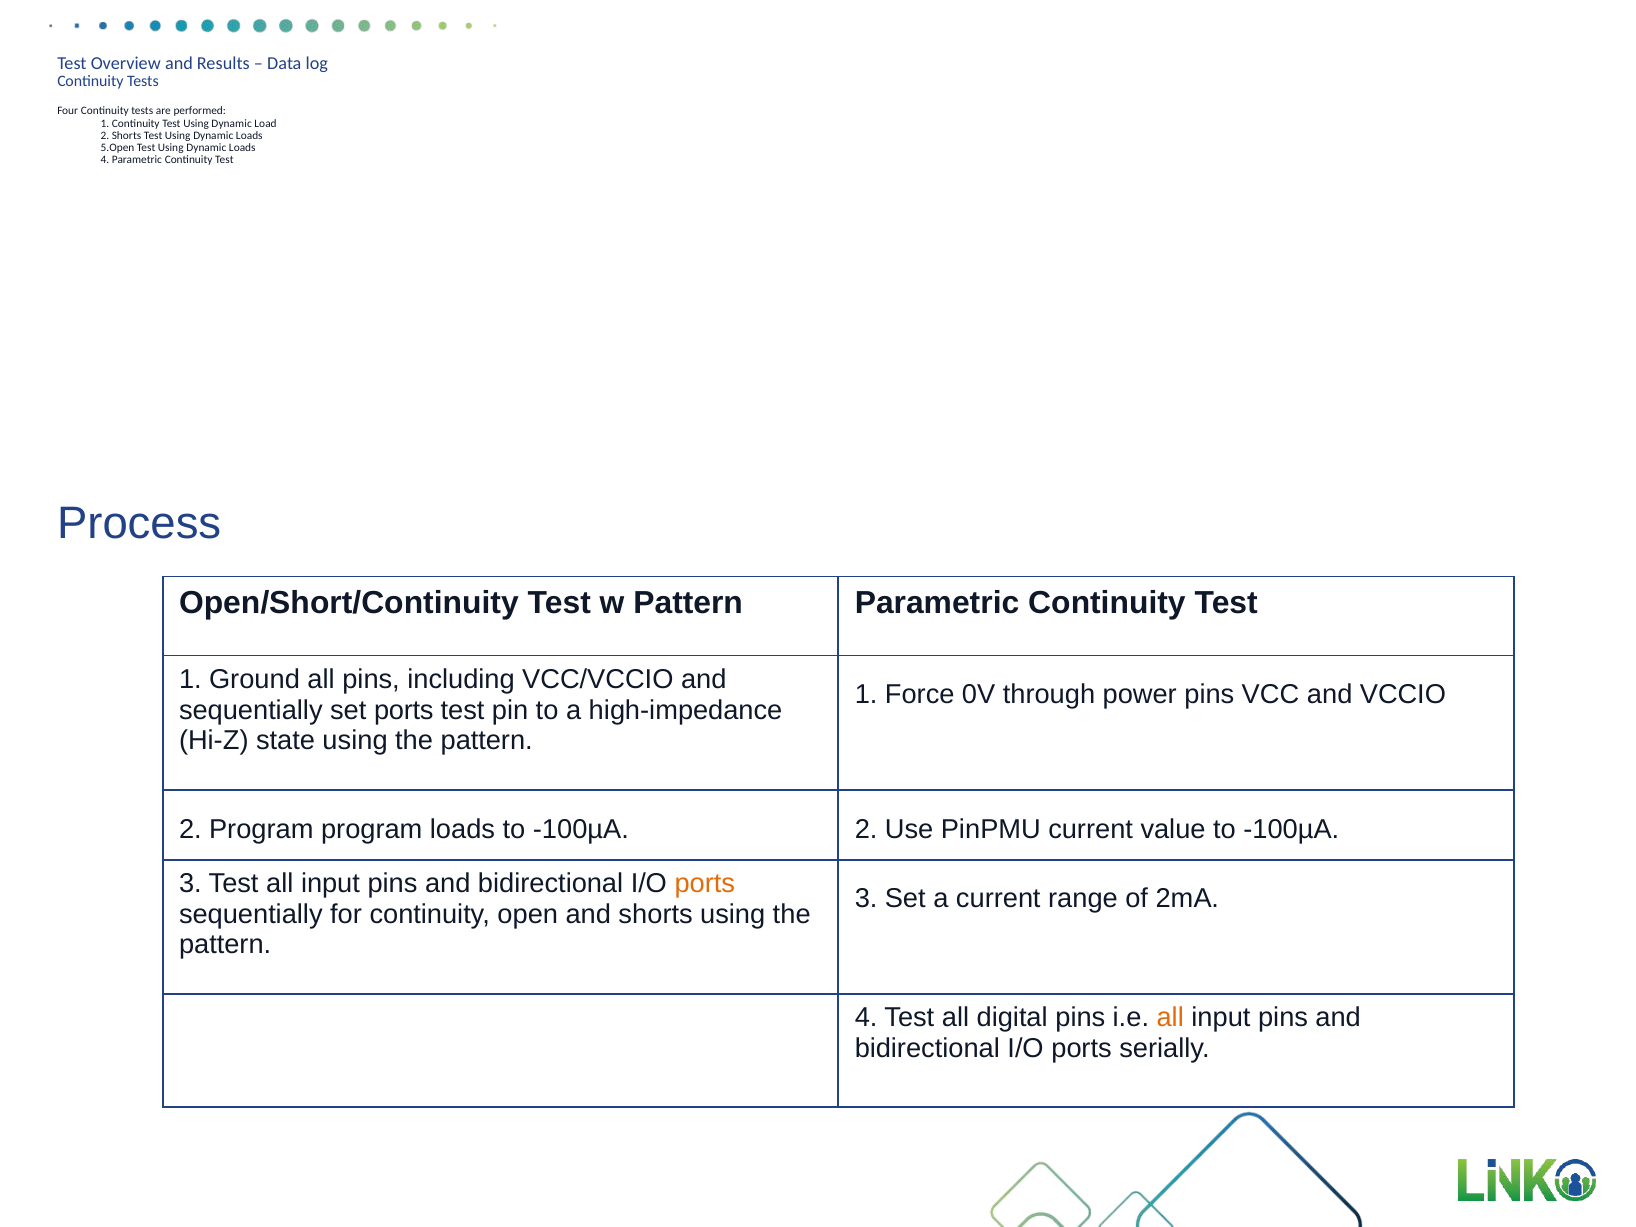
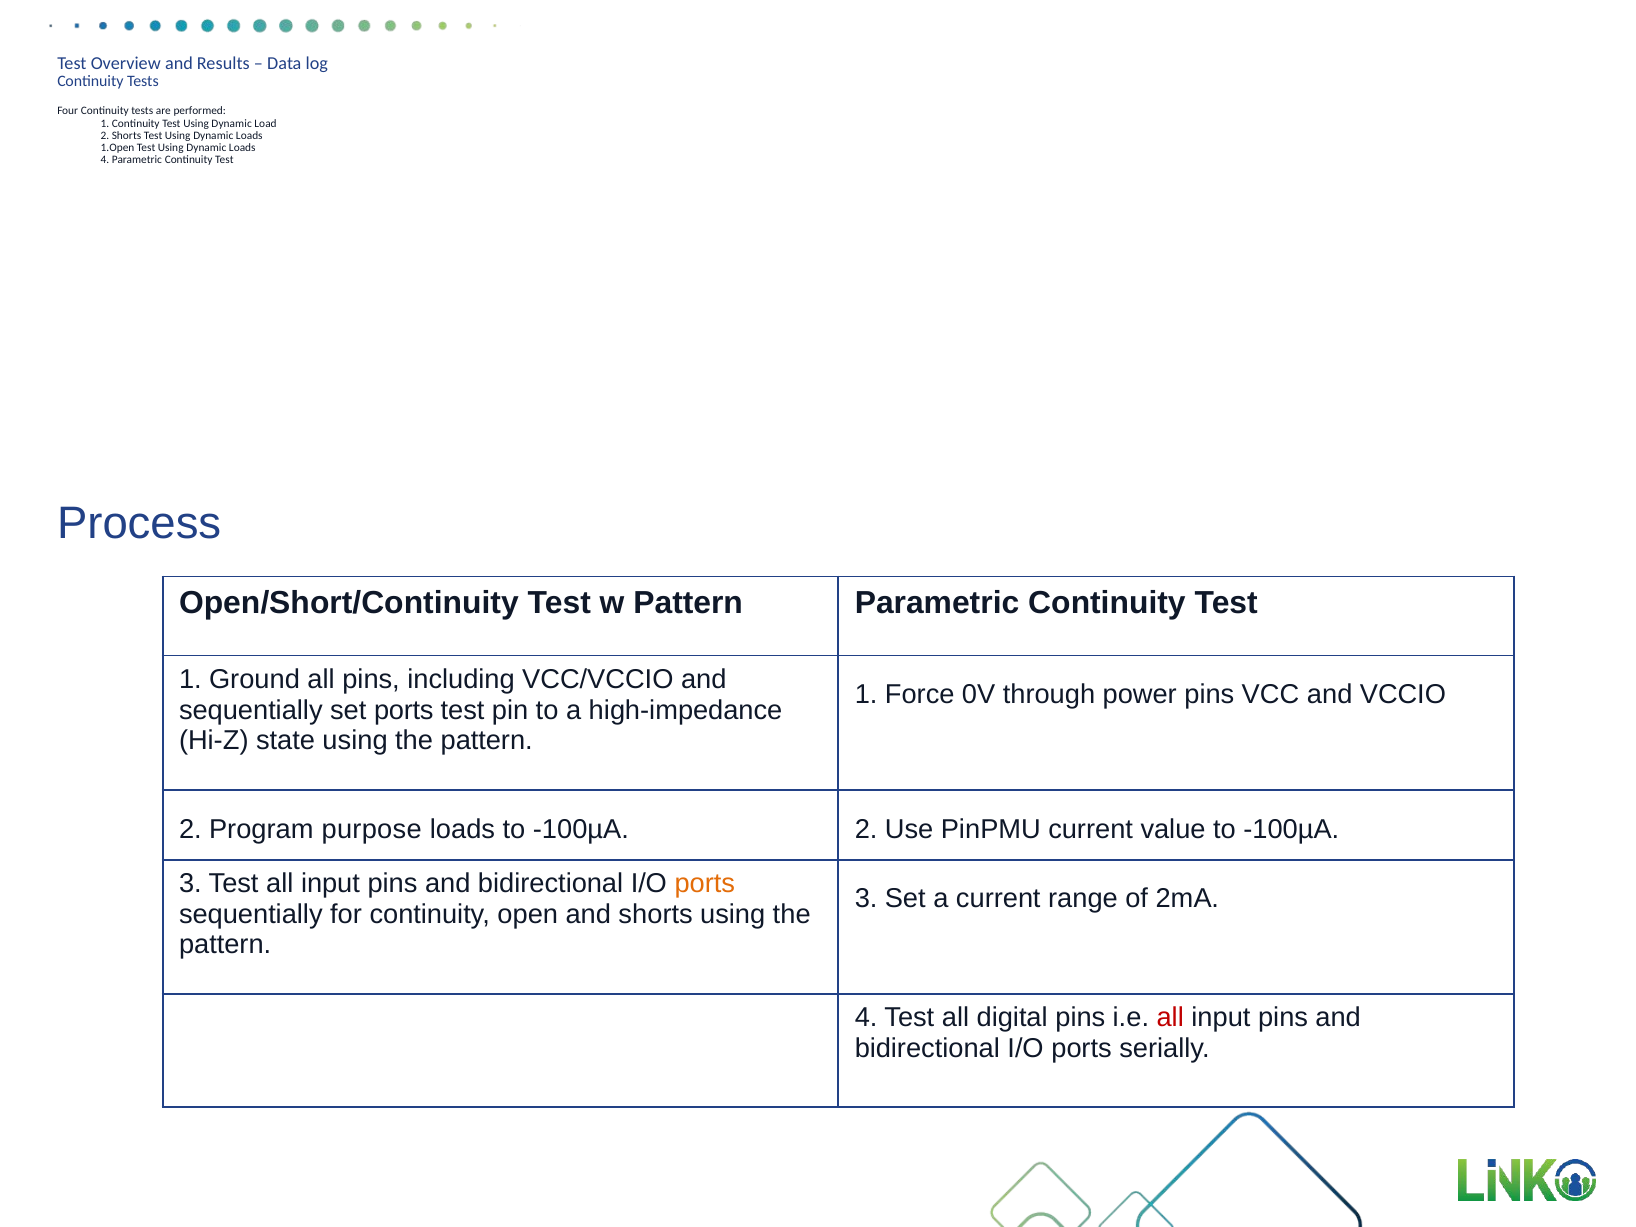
5.Open: 5.Open -> 1.Open (118, 148)
Program program: program -> purpose (372, 829)
all colour: orange -> red (1170, 1018)
